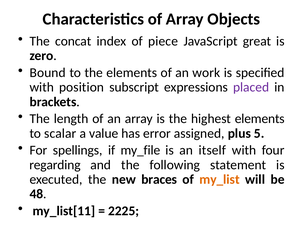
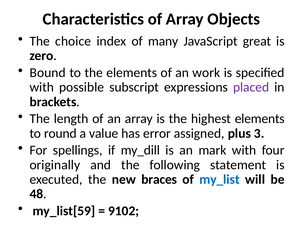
concat: concat -> choice (73, 41)
piece: piece -> many (163, 41)
position: position -> possible (82, 87)
scalar: scalar -> round (60, 133)
5: 5 -> 3 (259, 133)
my_file: my_file -> my_dill (140, 150)
itself: itself -> mark (212, 150)
regarding: regarding -> originally (55, 165)
my_list colour: orange -> blue (220, 180)
my_list[11: my_list[11 -> my_list[59 (64, 211)
2225: 2225 -> 9102 (124, 211)
